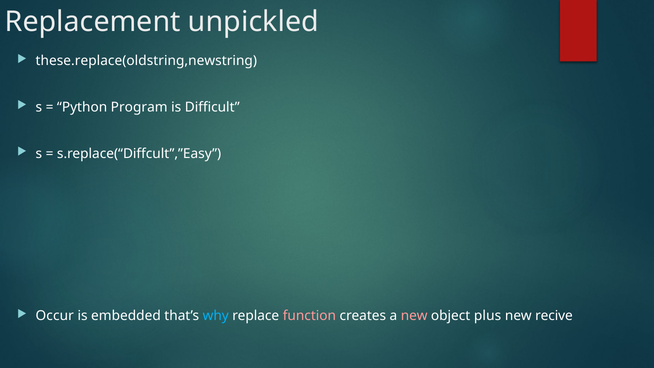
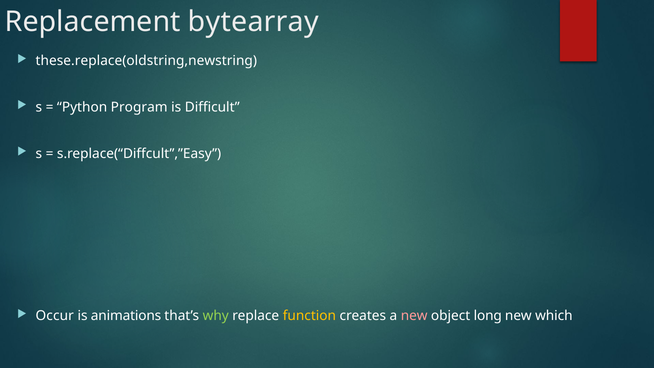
unpickled: unpickled -> bytearray (253, 22)
embedded: embedded -> animations (126, 316)
why colour: light blue -> light green (216, 316)
function colour: pink -> yellow (309, 316)
plus: plus -> long (488, 316)
recive: recive -> which (554, 316)
